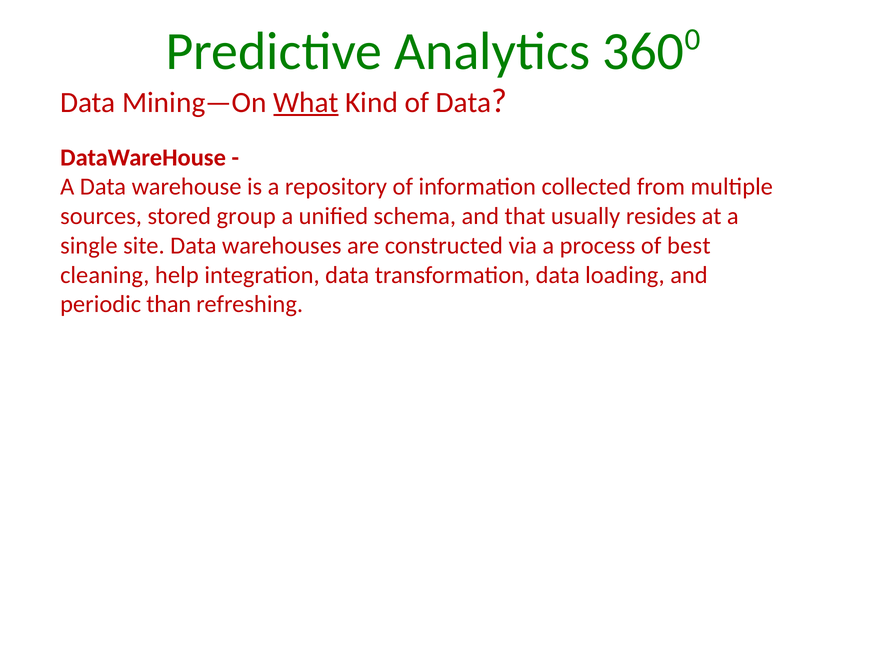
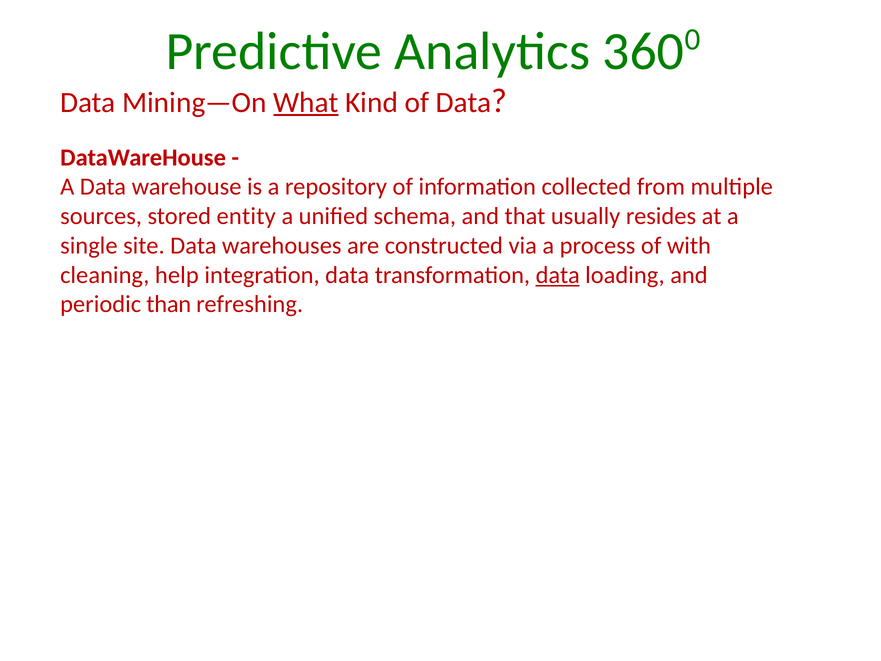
group: group -> entity (246, 216)
best: best -> with (689, 246)
data underline: none -> present (558, 275)
